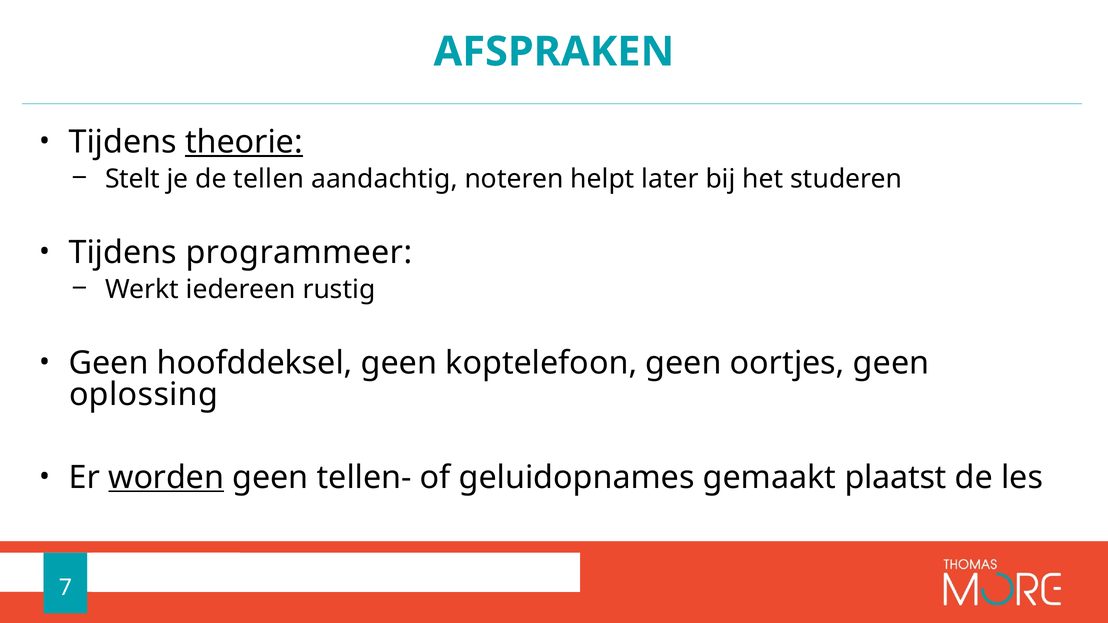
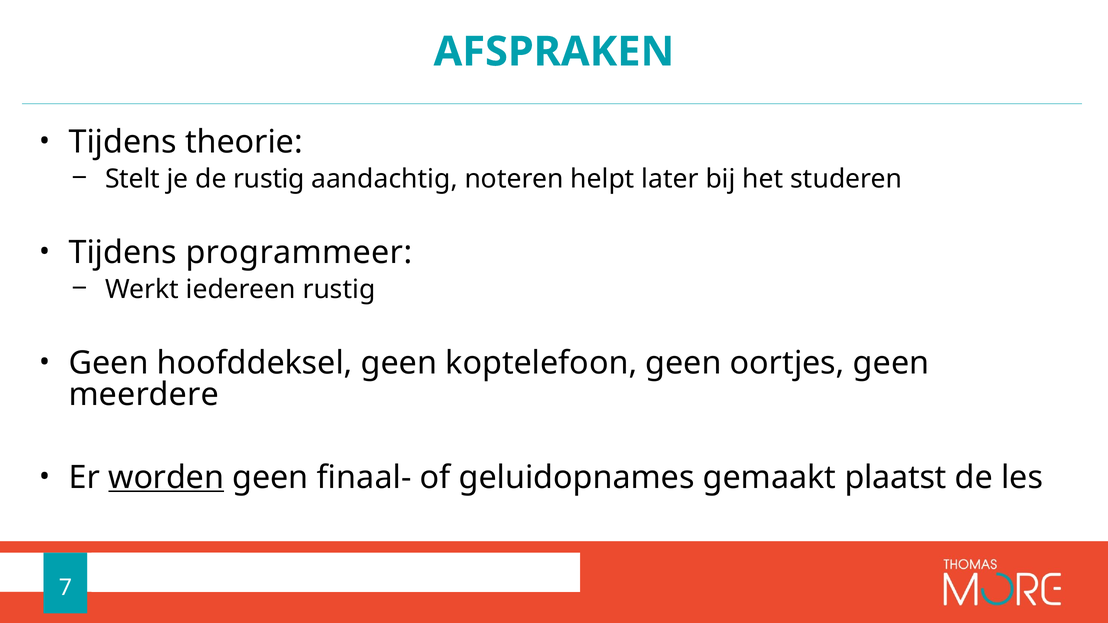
theorie underline: present -> none (244, 142)
de tellen: tellen -> rustig (269, 179)
oplossing: oplossing -> meerdere (144, 395)
tellen-: tellen- -> finaal- (364, 478)
